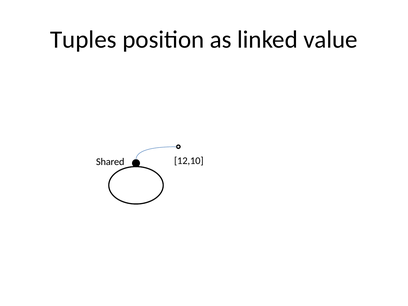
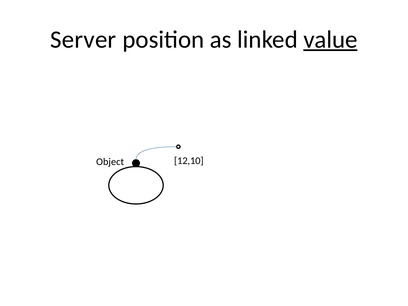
Tuples: Tuples -> Server (83, 39)
value underline: none -> present (330, 39)
Shared: Shared -> Object (110, 162)
